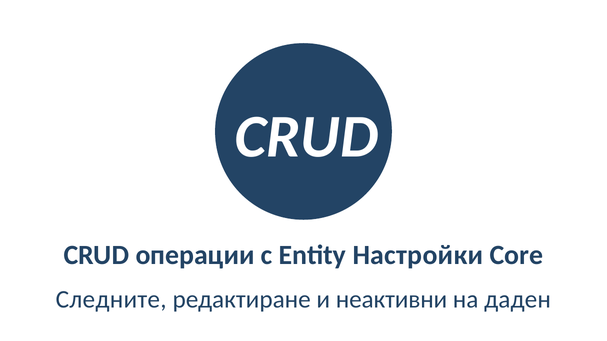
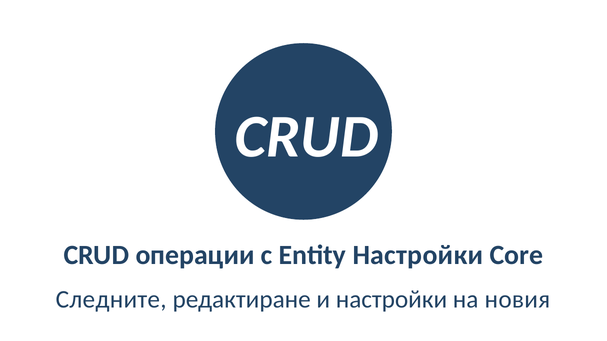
и неактивни: неактивни -> настройки (392, 300)
даден: даден -> новия (517, 300)
